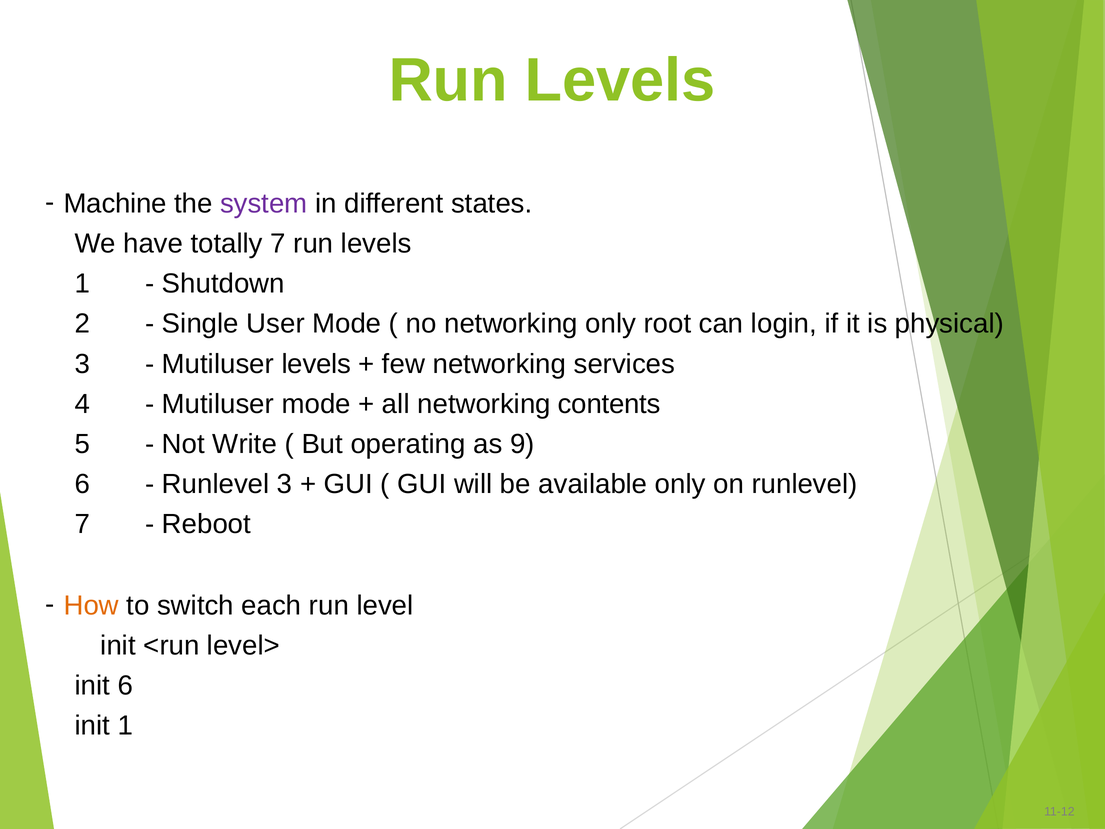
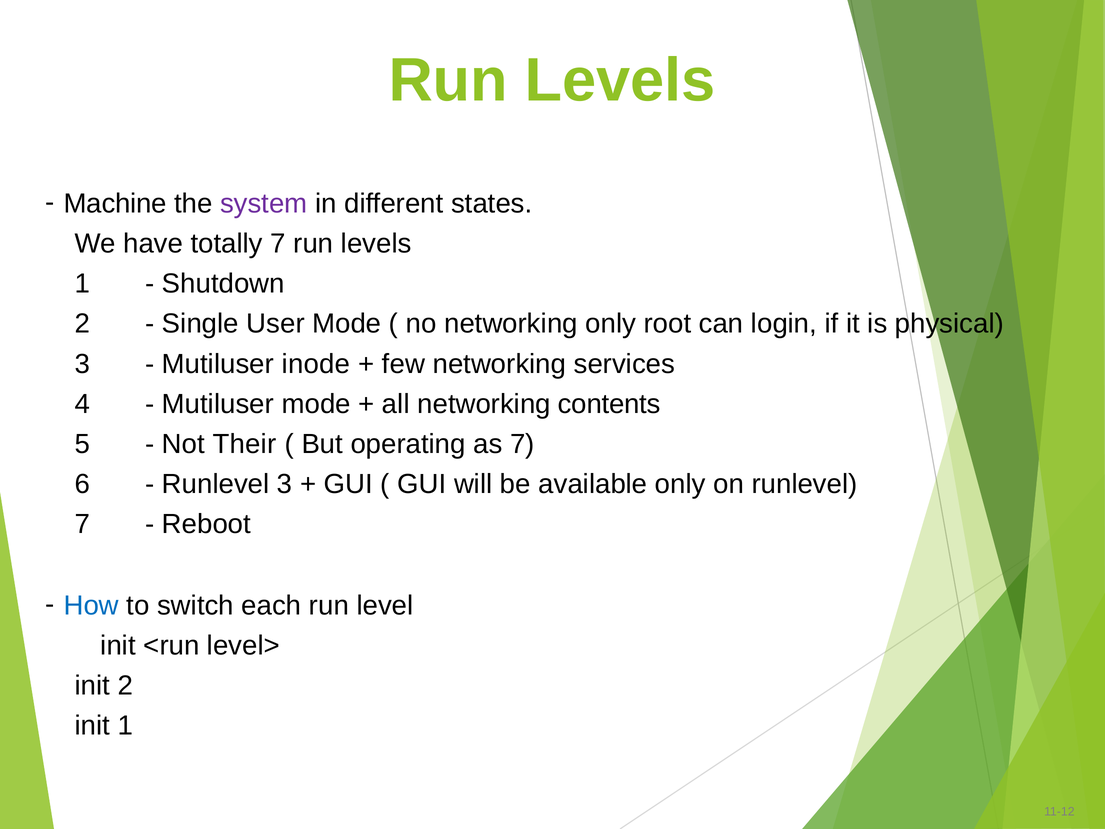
Mutiluser levels: levels -> inode (316, 364)
Write: Write -> Their (245, 444)
as 9: 9 -> 7 (522, 444)
How colour: orange -> blue (91, 606)
init 6: 6 -> 2 (125, 685)
